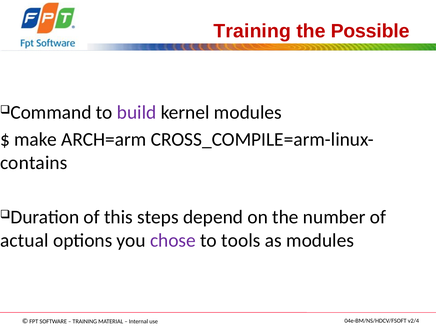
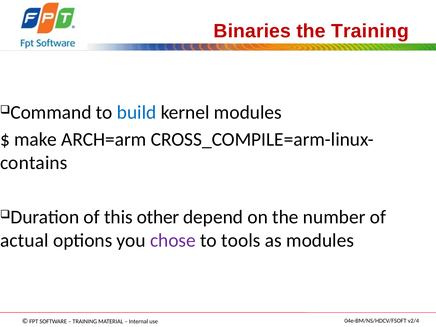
Training: Training -> Binaries (252, 31)
the Possible: Possible -> Training (370, 31)
build colour: purple -> blue (137, 112)
steps: steps -> other (158, 217)
